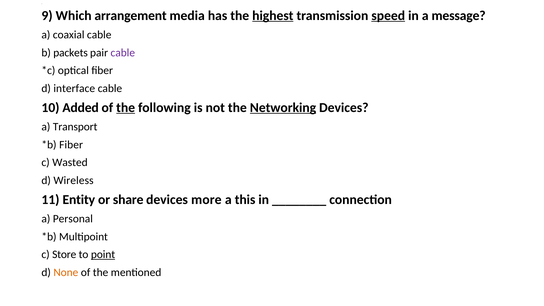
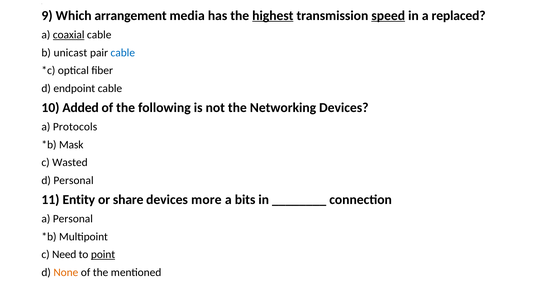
message: message -> replaced (459, 16)
coaxial underline: none -> present (69, 35)
packets: packets -> unicast (70, 53)
cable colour: purple -> blue (123, 53)
interface: interface -> endpoint (74, 88)
the underline: present -> none (126, 108)
Networking underline: present -> none (283, 108)
Transport: Transport -> Protocols (75, 127)
Fiber: Fiber -> Mask (71, 145)
d Wireless: Wireless -> Personal (74, 180)
this: this -> bits (245, 200)
Store: Store -> Need (64, 254)
